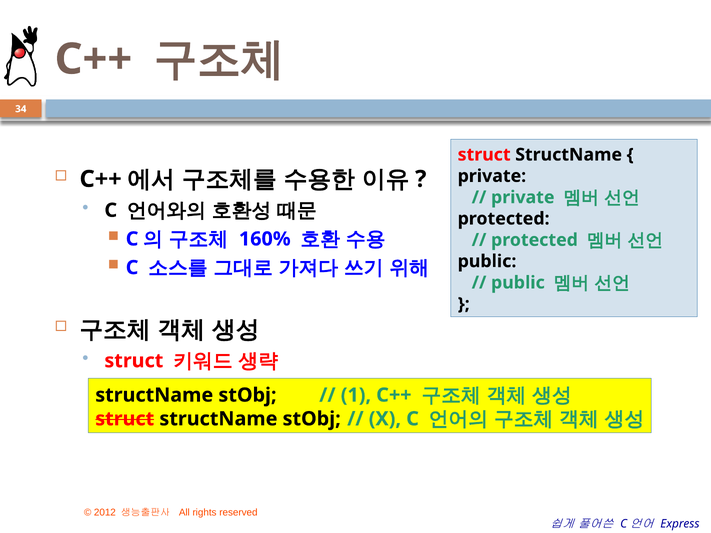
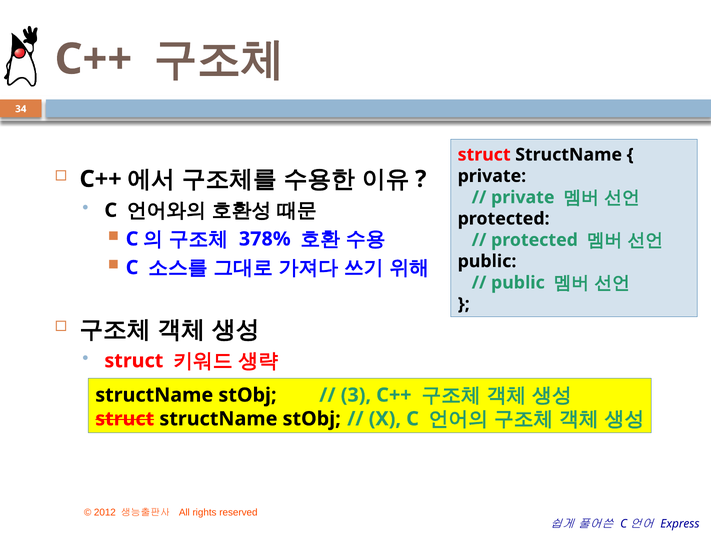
160%: 160% -> 378% (265, 239)
1: 1 -> 3 (356, 395)
